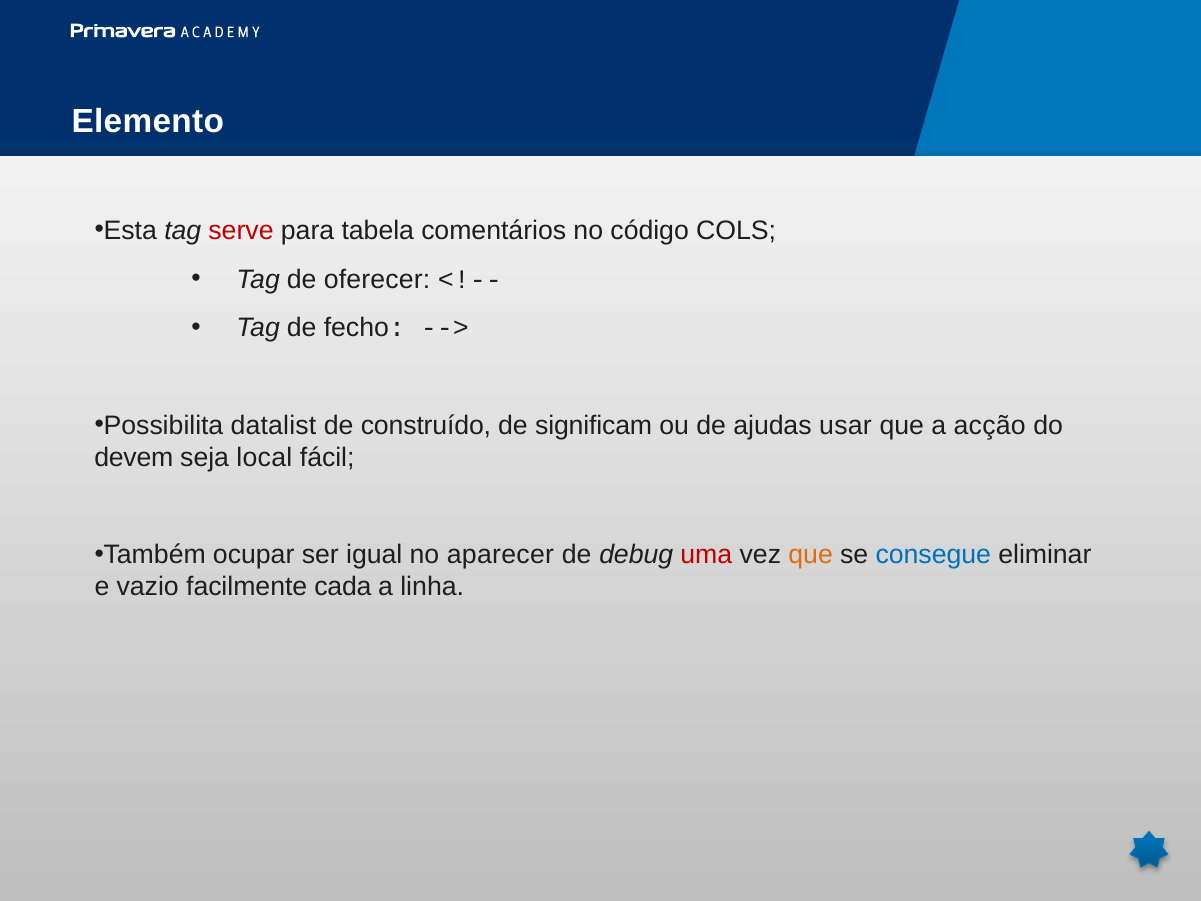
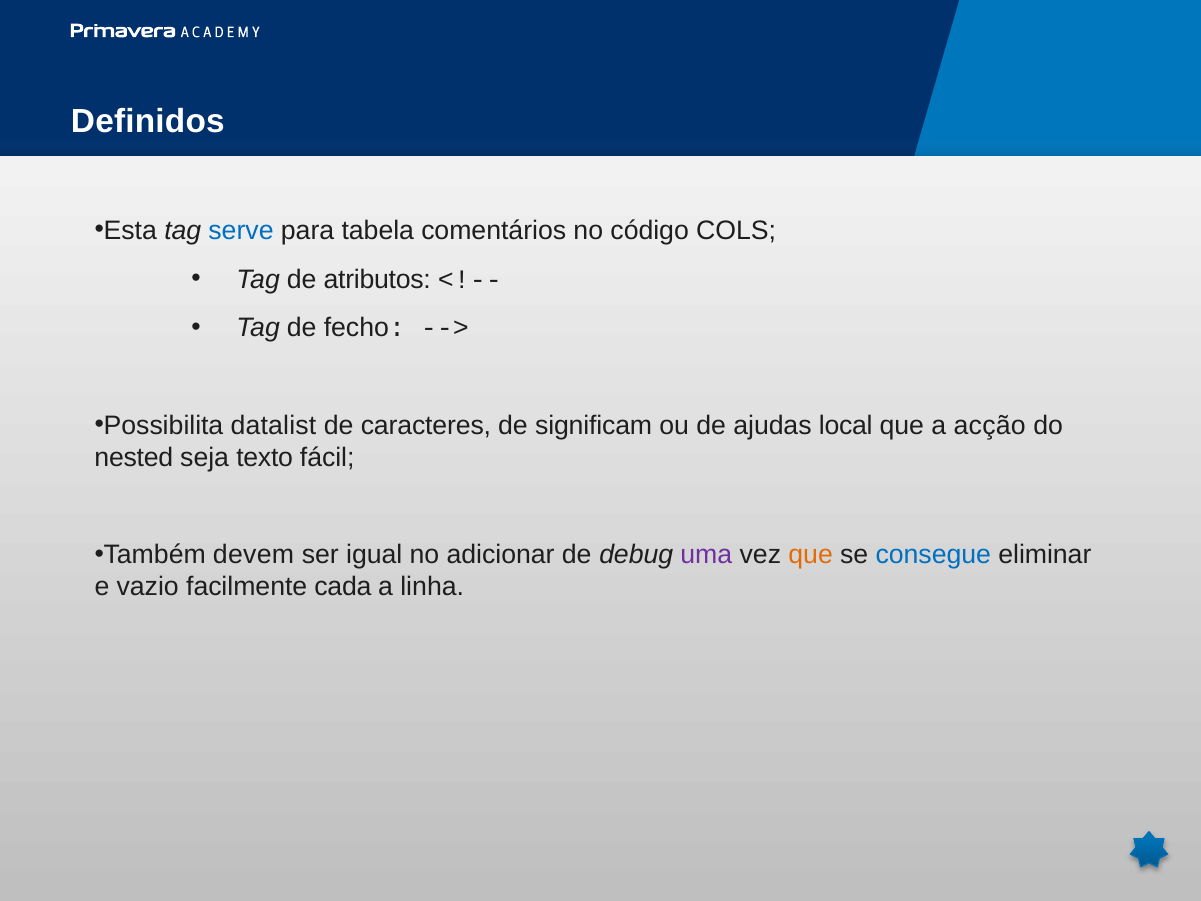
Elemento: Elemento -> Definidos (148, 122)
serve colour: red -> blue (241, 231)
oferecer: oferecer -> atributos (377, 279)
construído: construído -> caracteres (426, 425)
usar: usar -> local (846, 425)
devem: devem -> nested (134, 457)
local: local -> texto (265, 457)
ocupar: ocupar -> devem (254, 555)
aparecer: aparecer -> adicionar (501, 555)
uma colour: red -> purple (706, 555)
